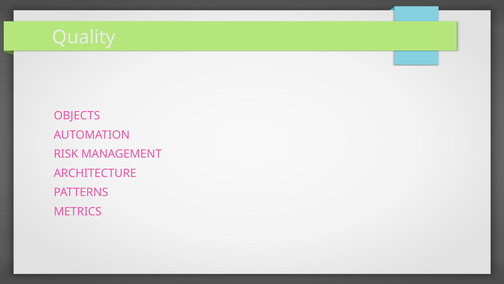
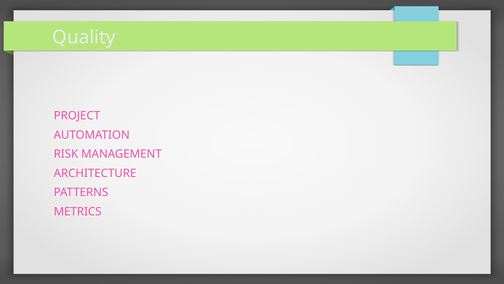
OBJECTS: OBJECTS -> PROJECT (77, 116)
